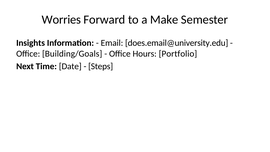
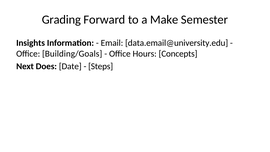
Worries: Worries -> Grading (61, 20)
does.email@university.edu: does.email@university.edu -> data.email@university.edu (177, 43)
Portfolio: Portfolio -> Concepts (178, 54)
Time: Time -> Does (46, 66)
